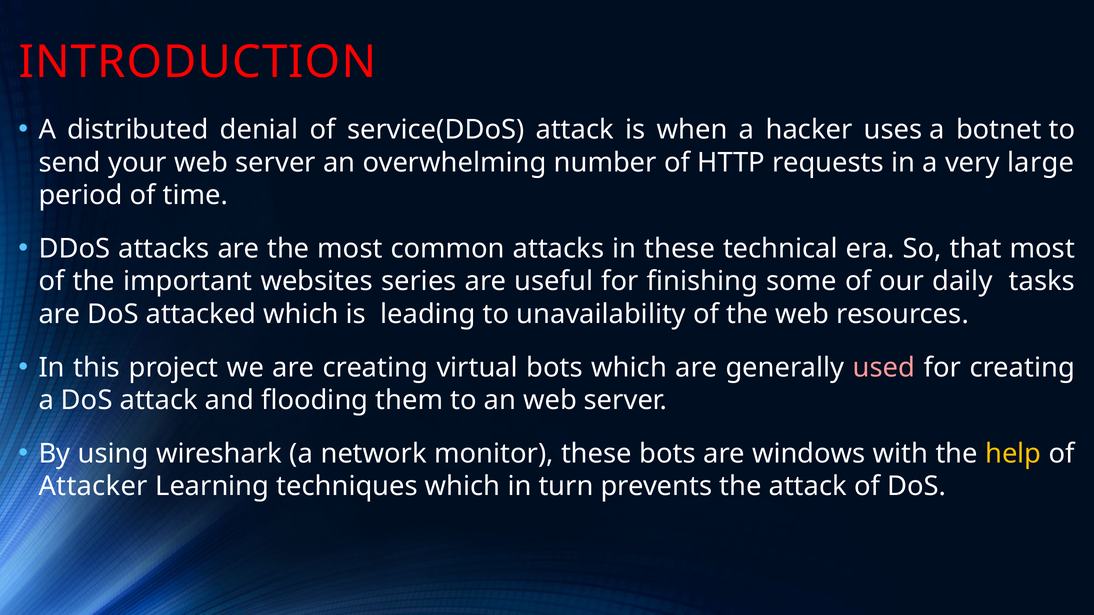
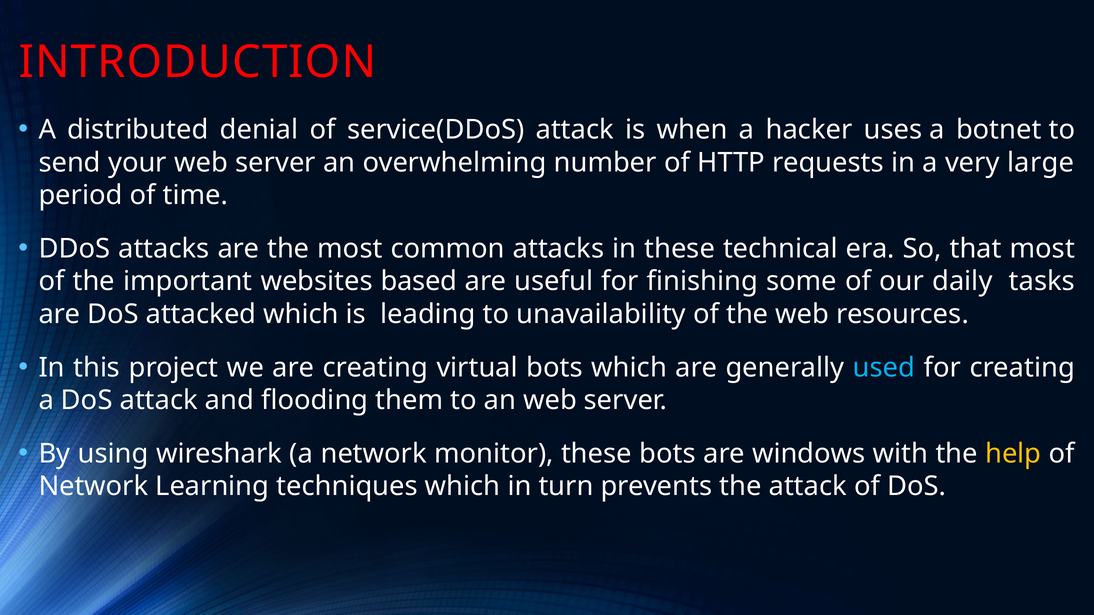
series: series -> based (419, 282)
used colour: pink -> light blue (884, 368)
Attacker: Attacker -> Network (93, 487)
